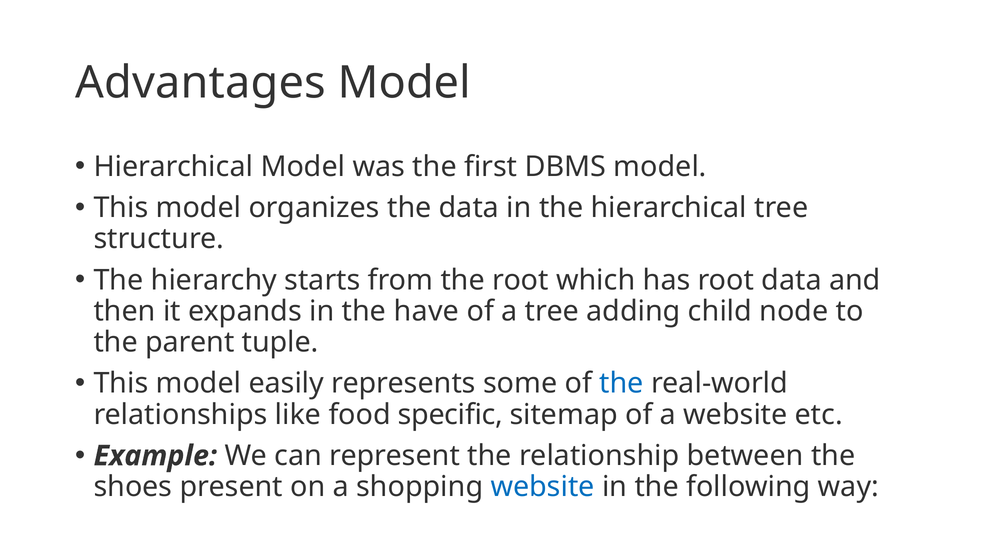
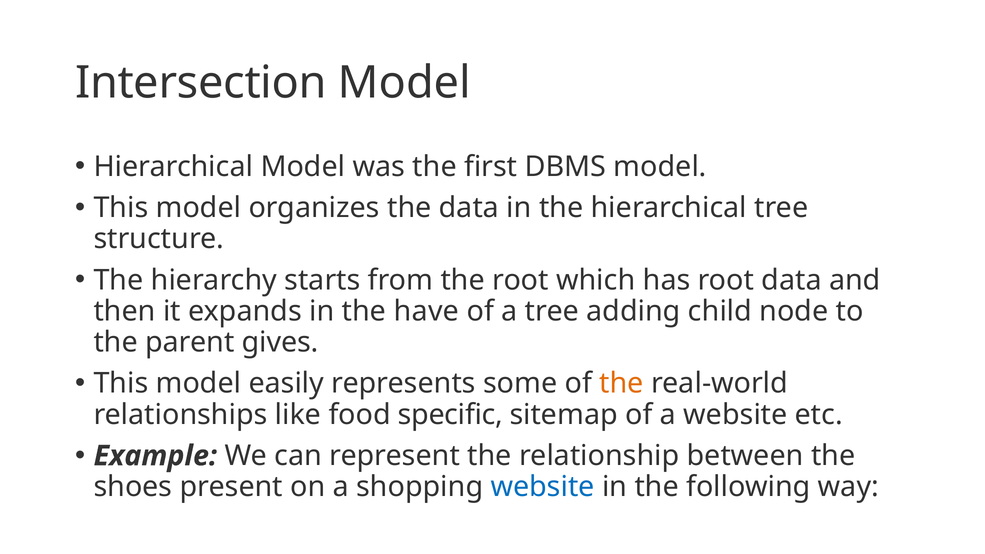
Advantages: Advantages -> Intersection (201, 83)
tuple: tuple -> gives (280, 342)
the colour: blue -> orange (622, 384)
